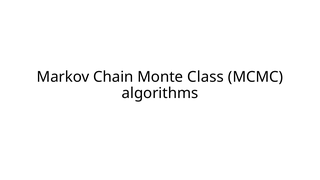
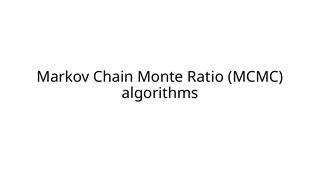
Class: Class -> Ratio (206, 77)
